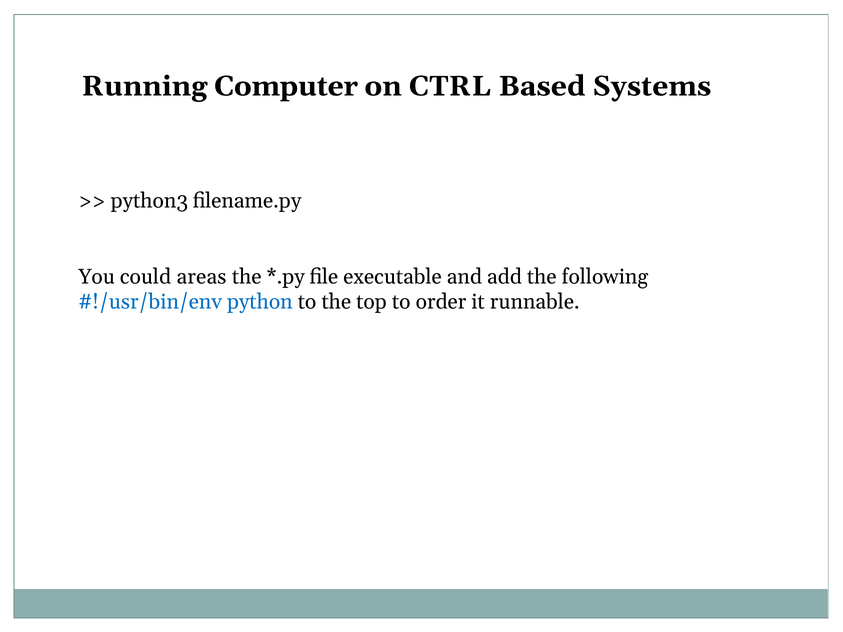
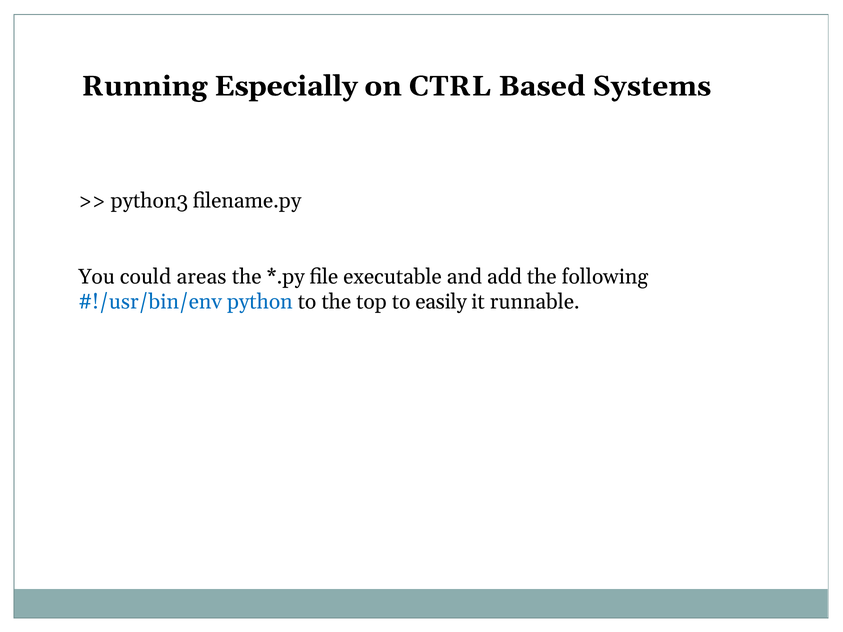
Computer: Computer -> Especially (286, 86)
order: order -> easily (441, 302)
